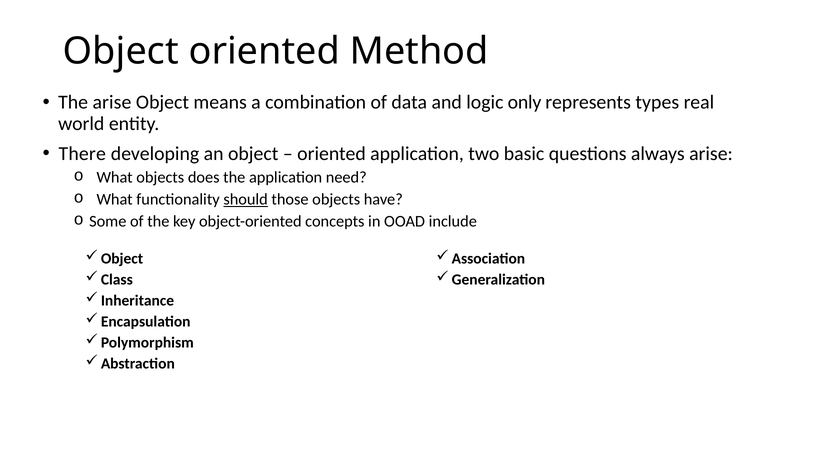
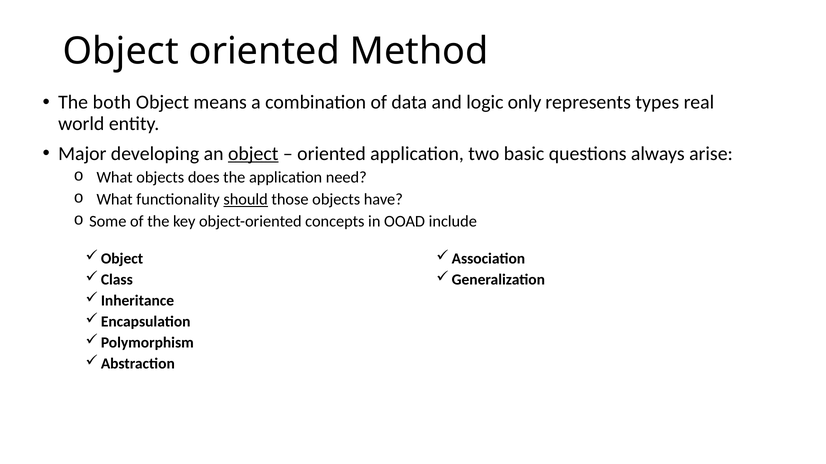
The arise: arise -> both (112, 102)
There: There -> Major (82, 154)
object underline: none -> present (253, 154)
